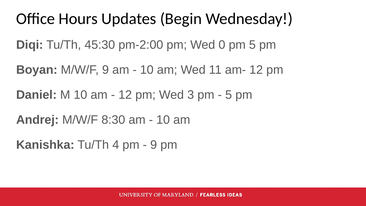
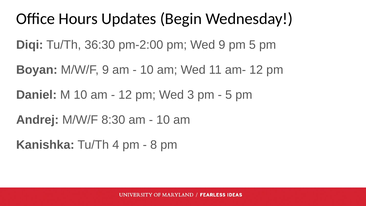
45:30: 45:30 -> 36:30 (100, 45)
Wed 0: 0 -> 9 (222, 45)
9: 9 -> 8 (154, 145)
